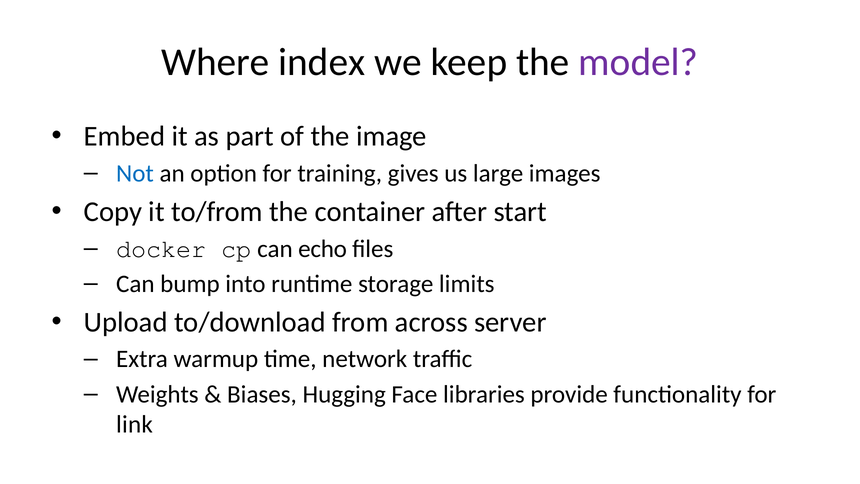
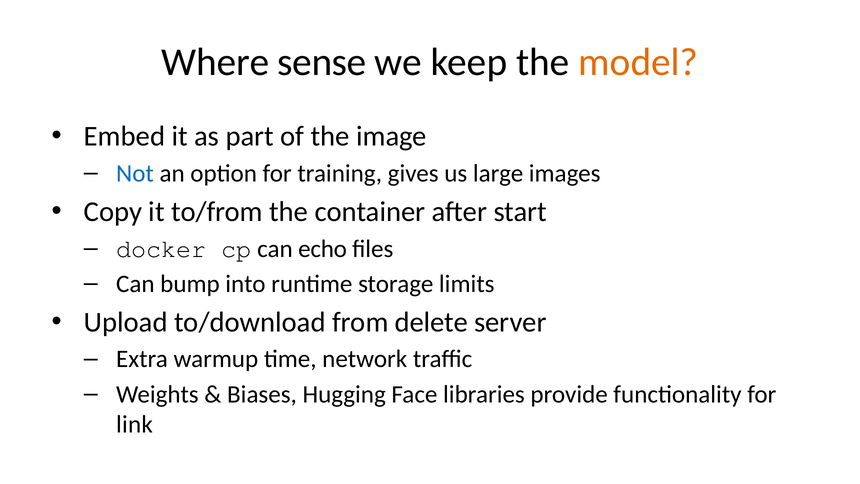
index: index -> sense (322, 62)
model colour: purple -> orange (638, 62)
across: across -> delete (431, 322)
